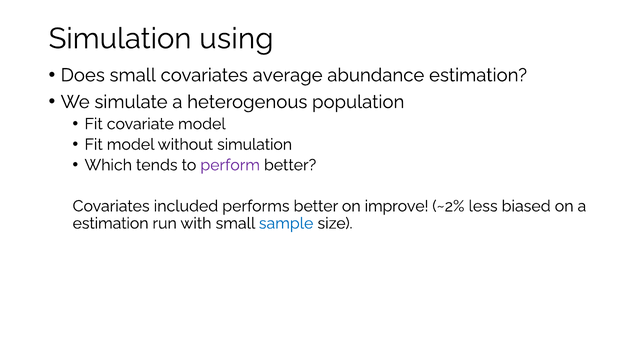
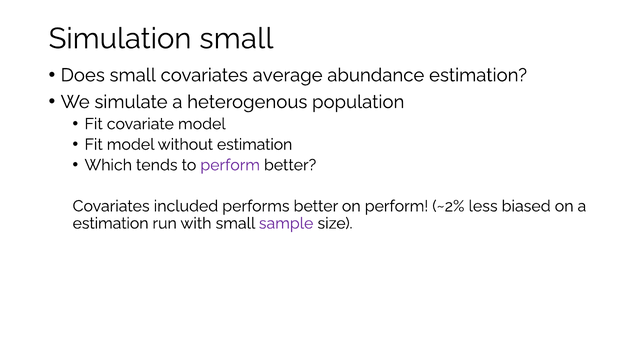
Simulation using: using -> small (236, 39)
without simulation: simulation -> estimation (255, 144)
on improve: improve -> perform (397, 206)
sample colour: blue -> purple (286, 223)
